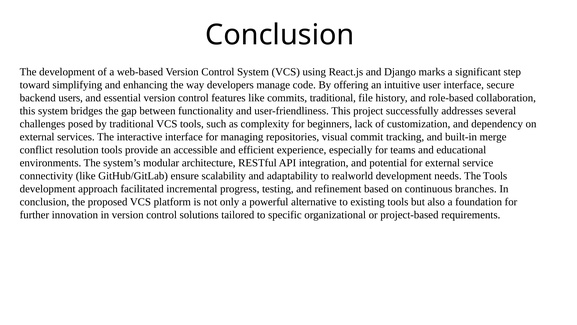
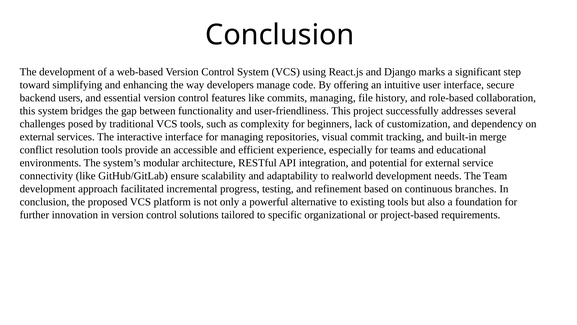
commits traditional: traditional -> managing (333, 98)
The Tools: Tools -> Team (495, 176)
